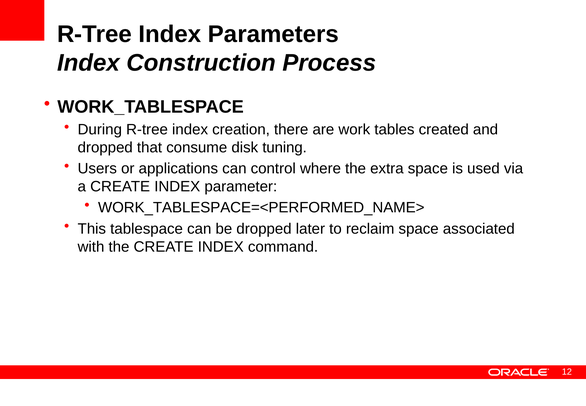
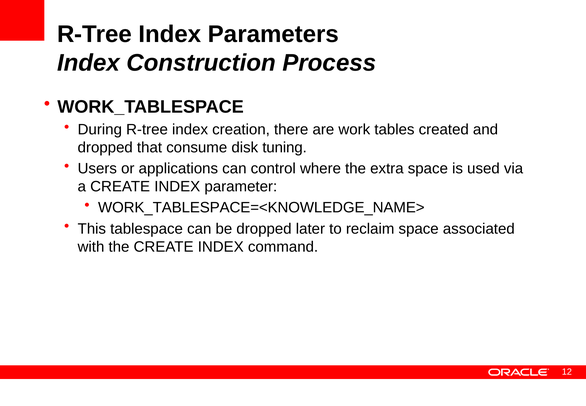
WORK_TABLESPACE=<PERFORMED_NAME>: WORK_TABLESPACE=<PERFORMED_NAME> -> WORK_TABLESPACE=<KNOWLEDGE_NAME> (261, 208)
